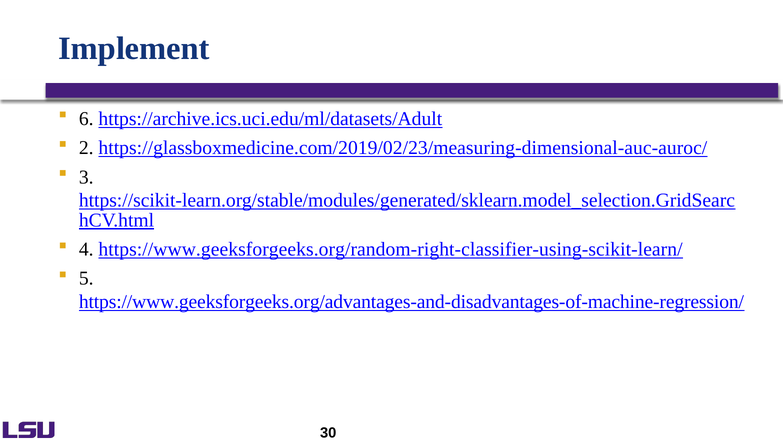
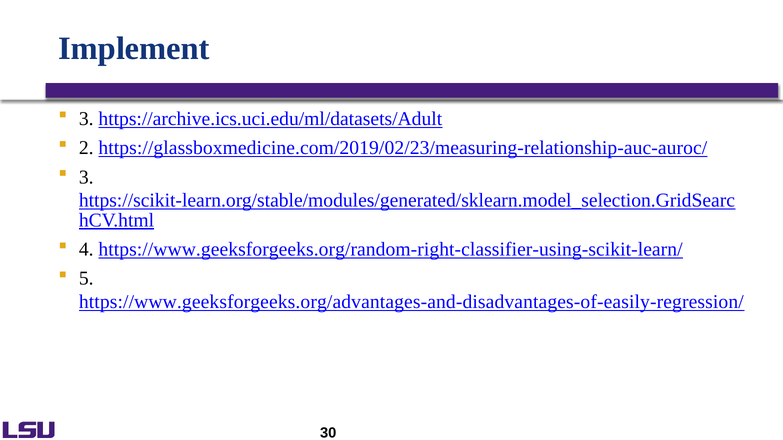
6: 6 -> 3 (86, 119)
https://glassboxmedicine.com/2019/02/23/measuring-dimensional-auc-auroc/: https://glassboxmedicine.com/2019/02/23/measuring-dimensional-auc-auroc/ -> https://glassboxmedicine.com/2019/02/23/measuring-relationship-auc-auroc/ (403, 148)
https://www.geeksforgeeks.org/advantages-and-disadvantages-of-machine-regression/: https://www.geeksforgeeks.org/advantages-and-disadvantages-of-machine-regression/ -> https://www.geeksforgeeks.org/advantages-and-disadvantages-of-easily-regression/ (411, 302)
